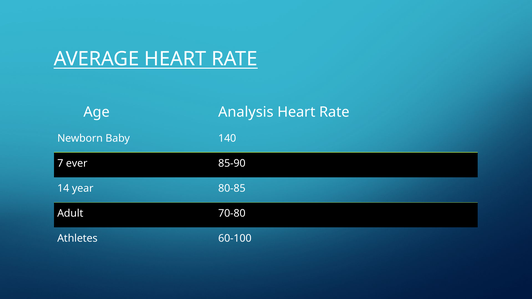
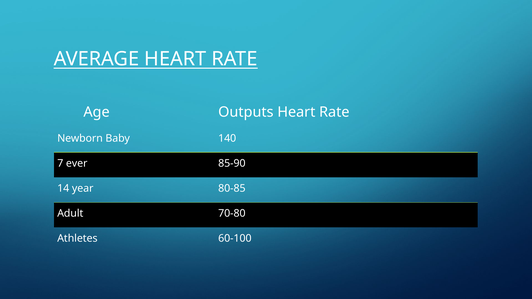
Analysis: Analysis -> Outputs (246, 112)
